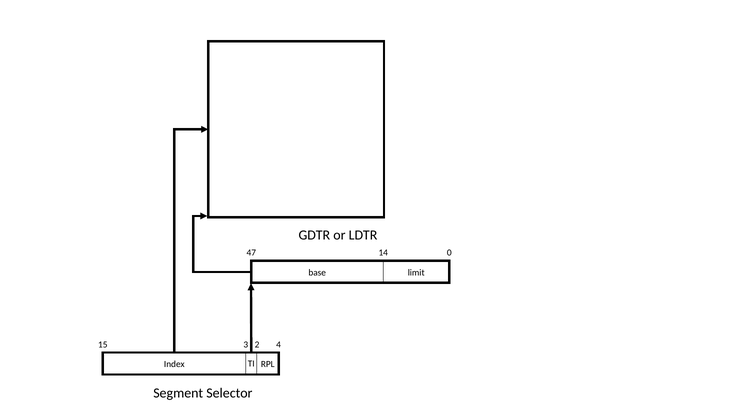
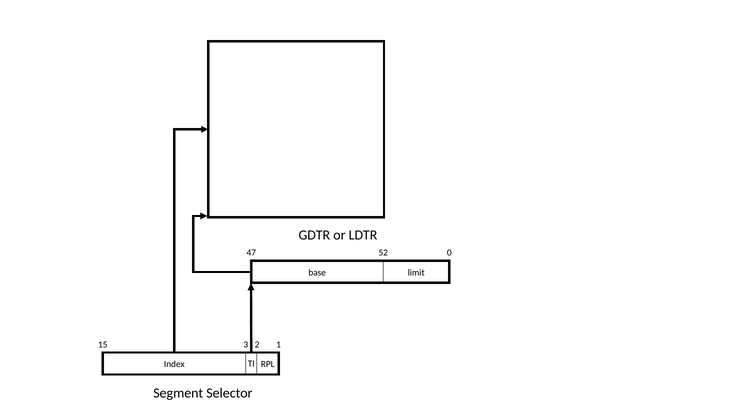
14: 14 -> 52 (383, 253)
4: 4 -> 1 (279, 345)
